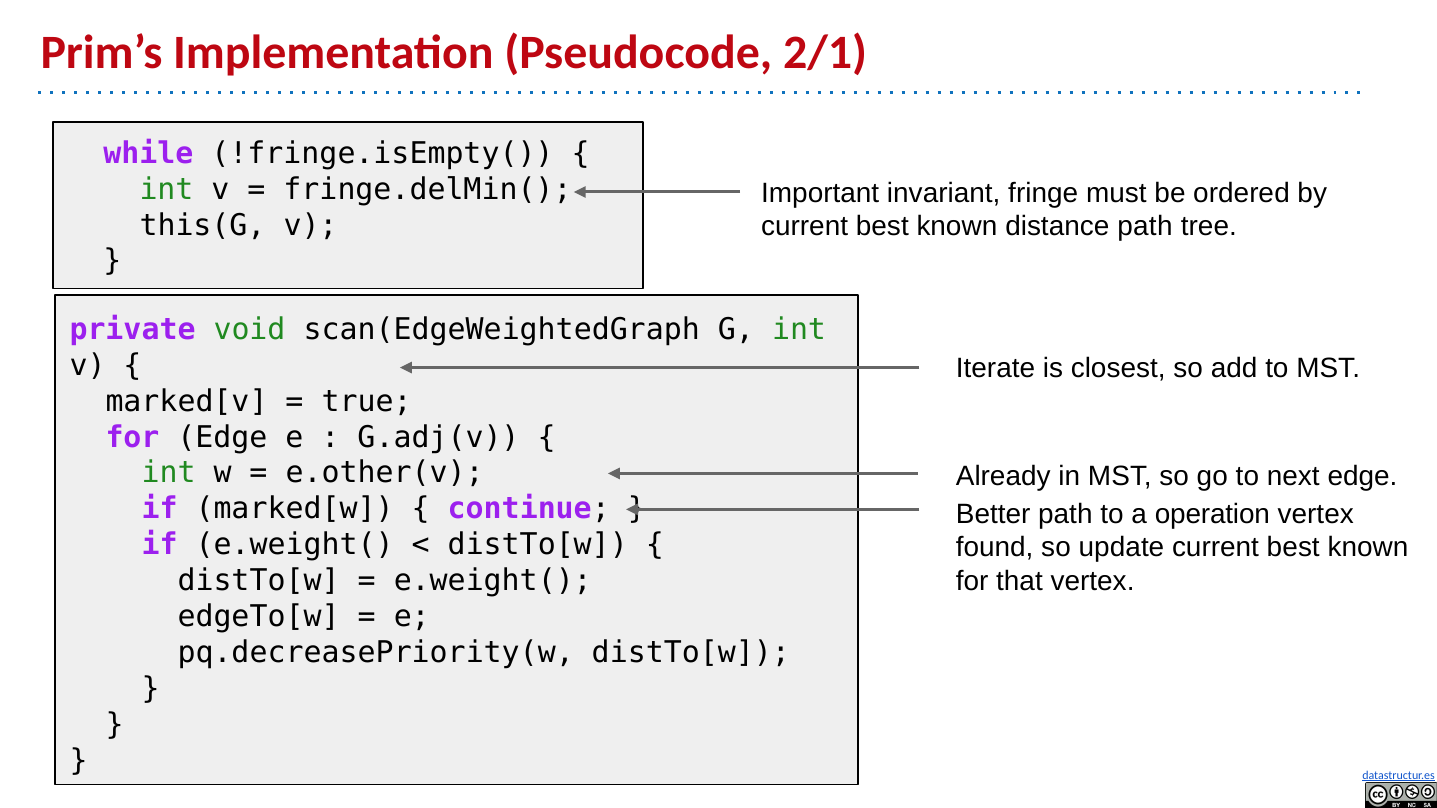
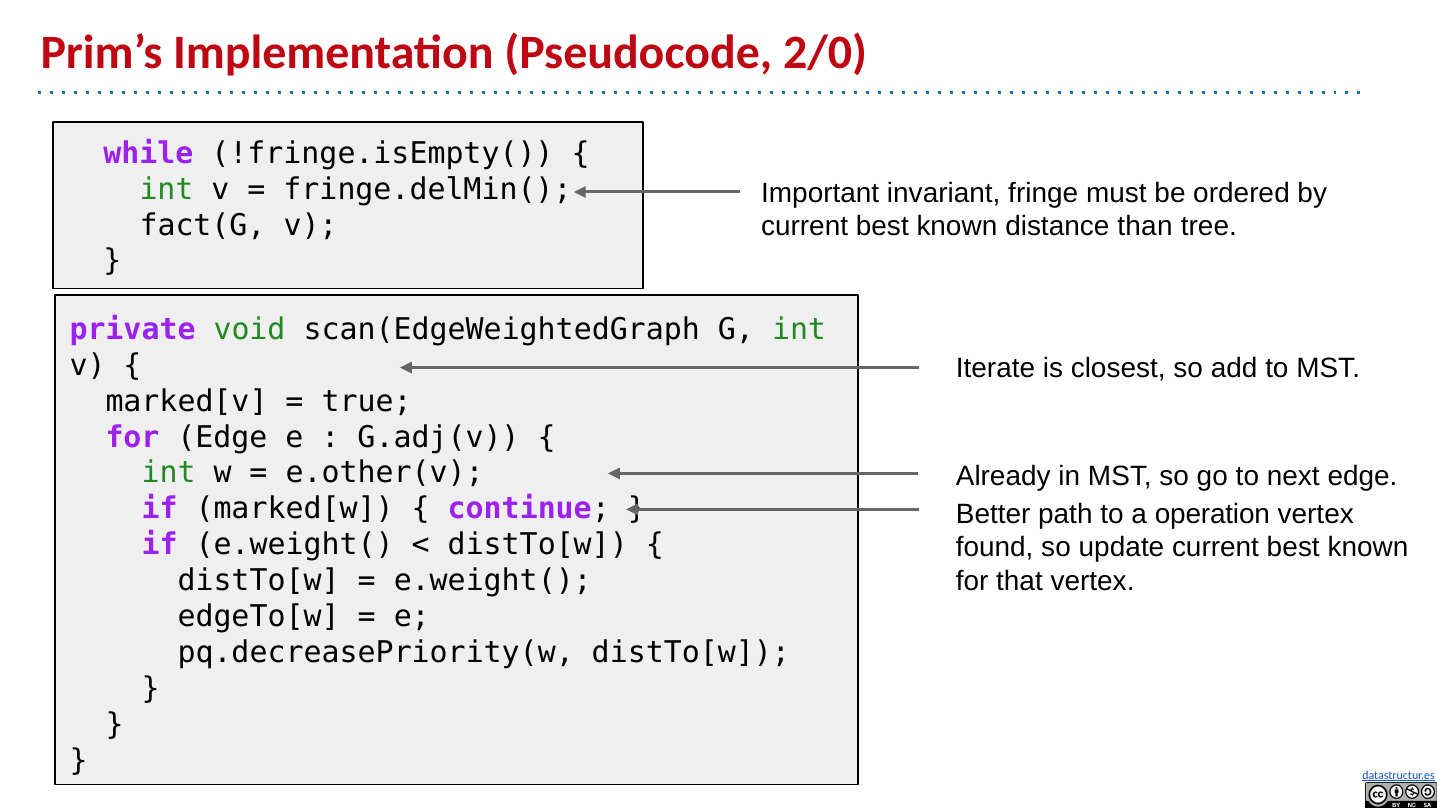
2/1: 2/1 -> 2/0 (825, 53)
this(G: this(G -> fact(G (203, 225)
distance path: path -> than (1145, 227)
